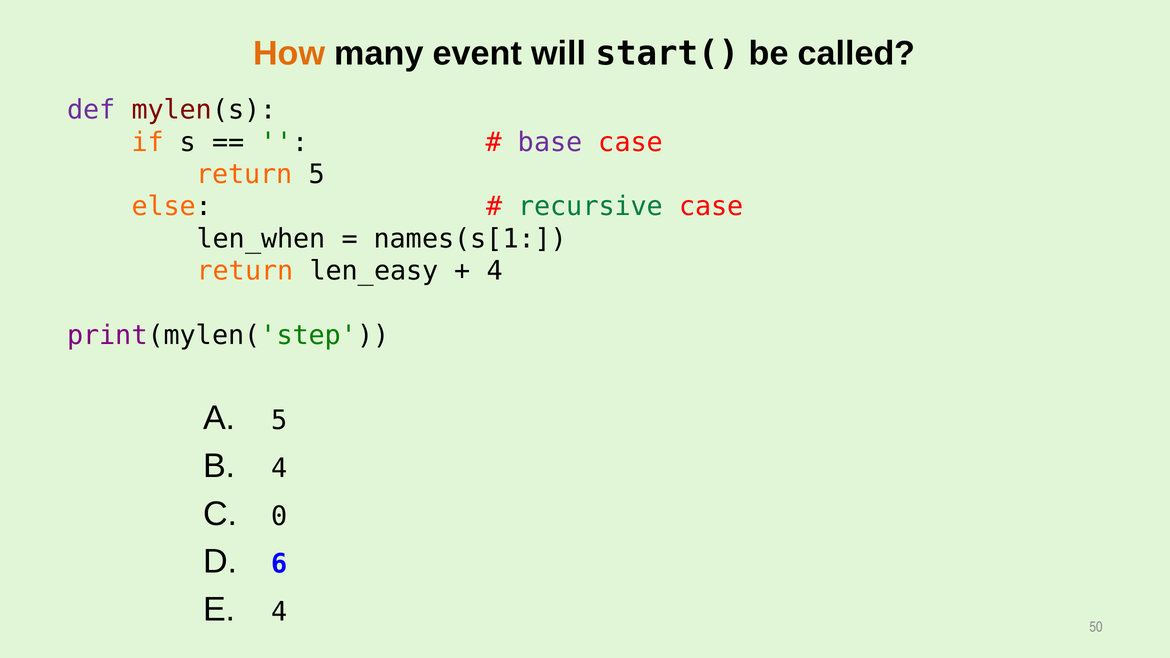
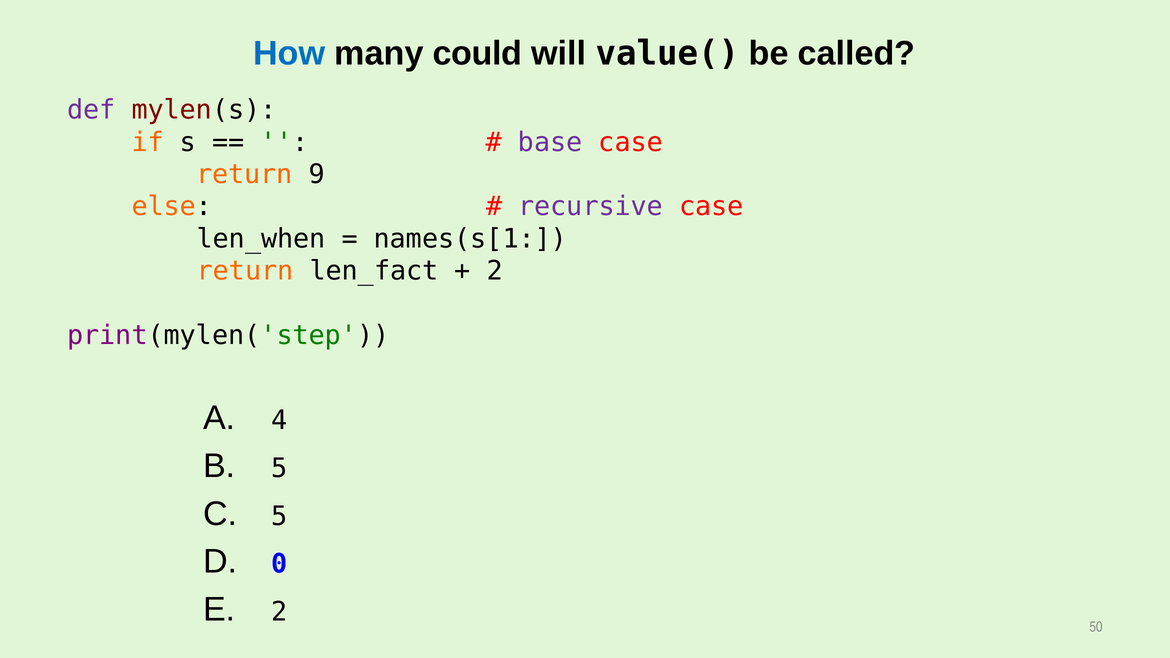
How colour: orange -> blue (289, 54)
event: event -> could (478, 54)
start(: start( -> value( (668, 54)
return 5: 5 -> 9 (317, 174)
recursive colour: green -> purple (591, 207)
len_easy: len_easy -> len_fact (374, 271)
4: 4 -> 2 (495, 271)
5: 5 -> 4 (279, 421)
4: 4 -> 5 (279, 468)
0: 0 -> 5 (279, 516)
6: 6 -> 0 (279, 564)
4: 4 -> 2 (279, 612)
